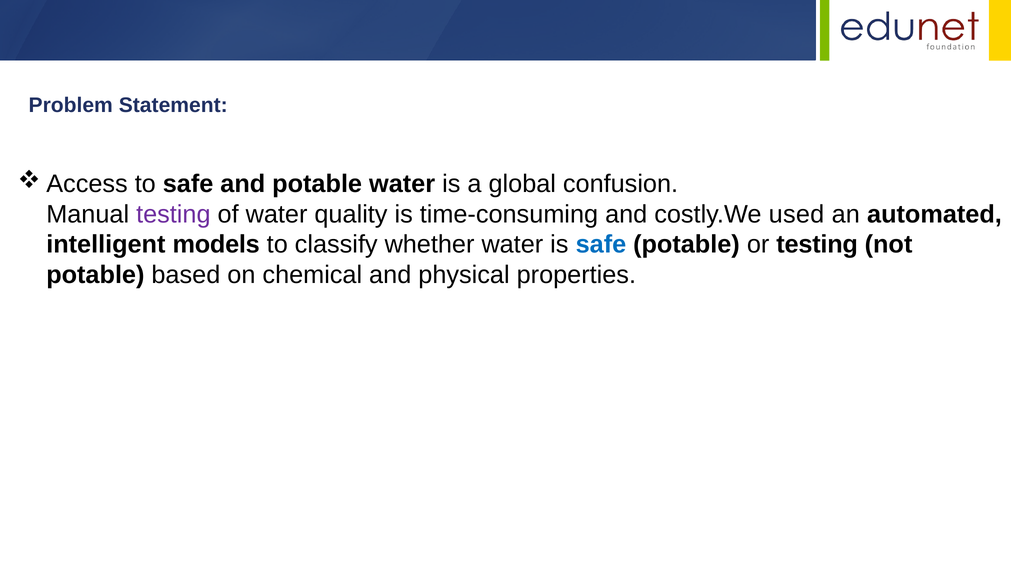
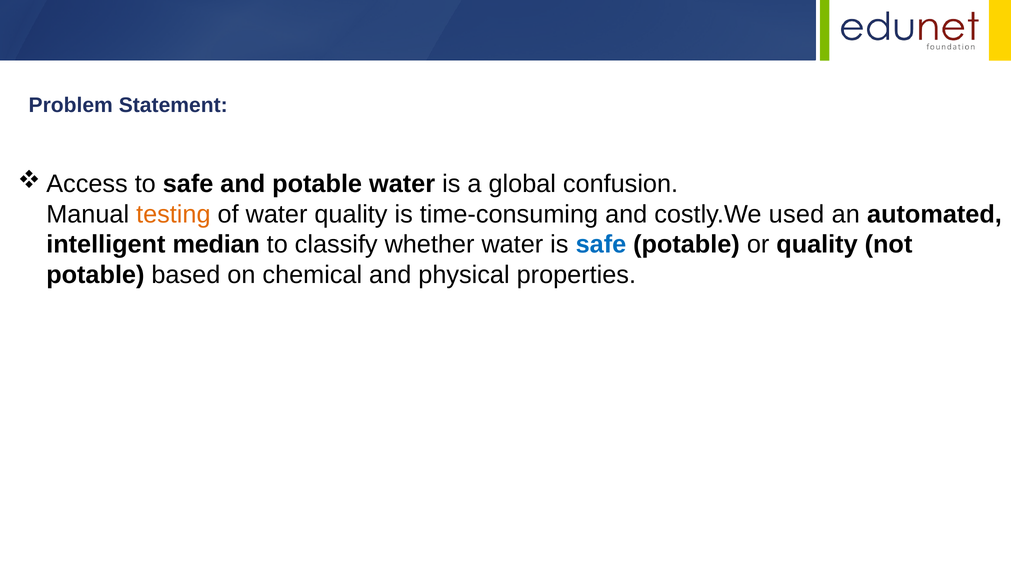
testing colour: purple -> orange (173, 214)
models: models -> median (216, 244)
or testing: testing -> quality (817, 244)
